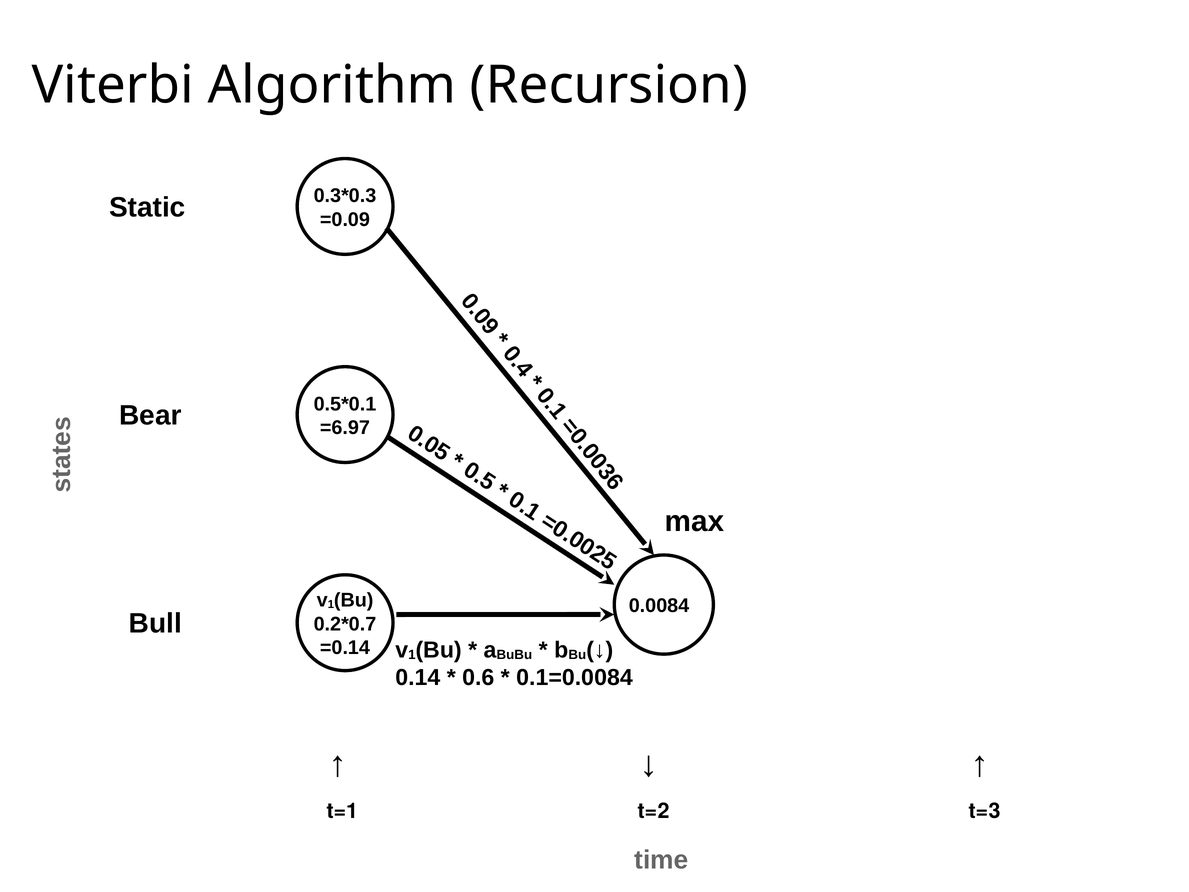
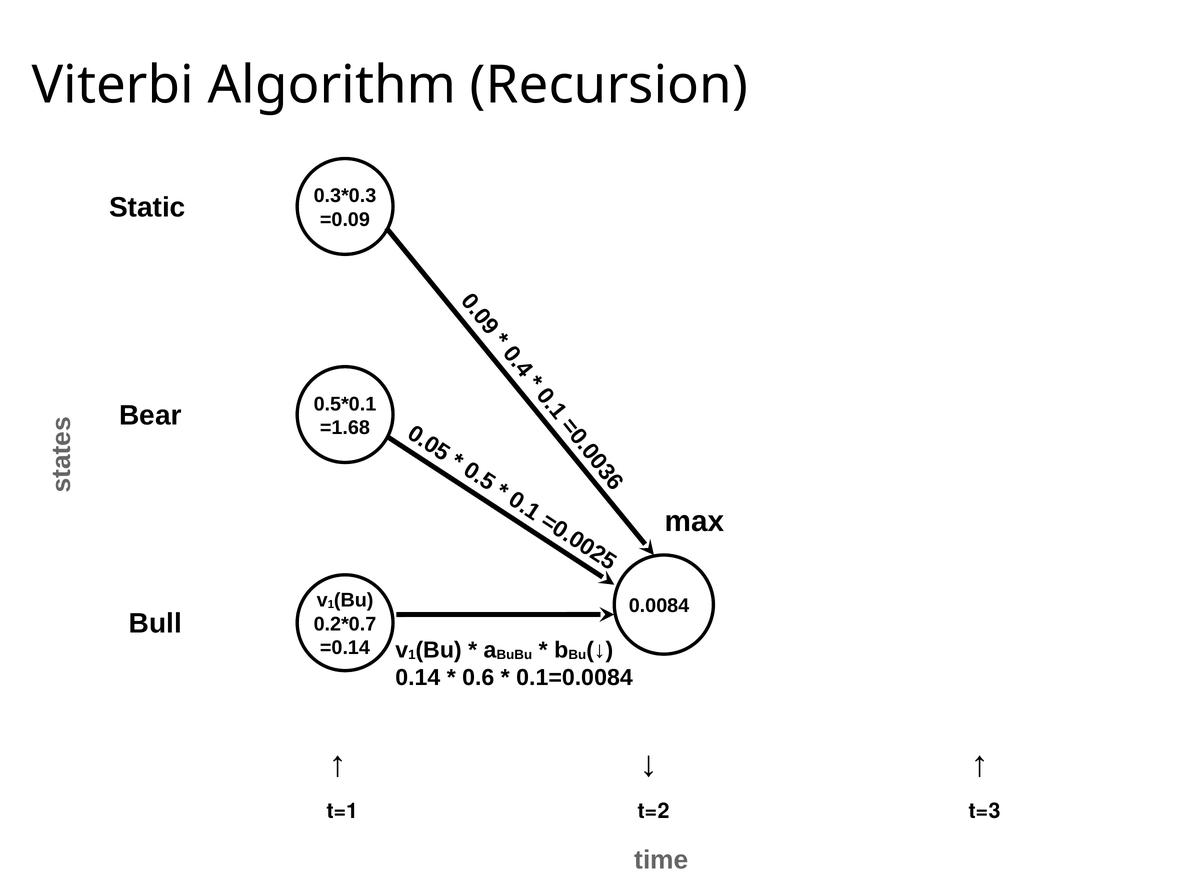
=6.97: =6.97 -> =1.68 (345, 428)
